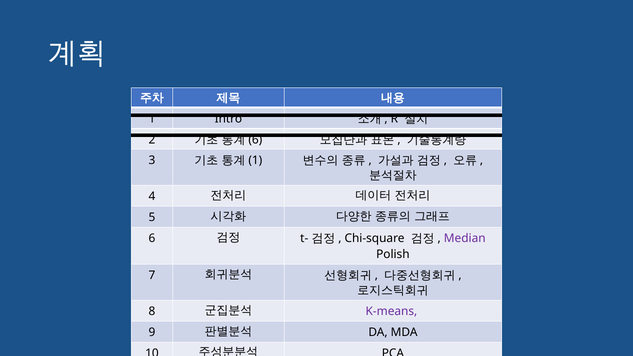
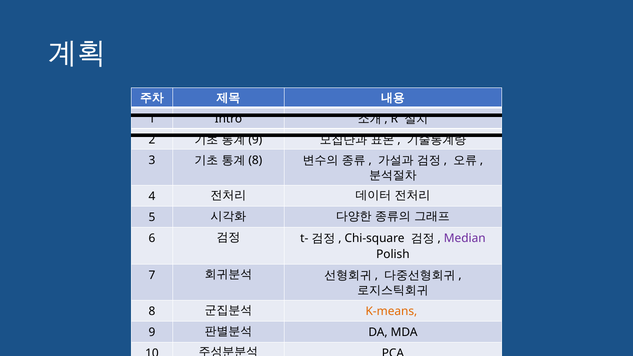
6: 6 -> 9 (255, 140)
1: 1 -> 8 (255, 161)
K-means colour: purple -> orange (391, 311)
